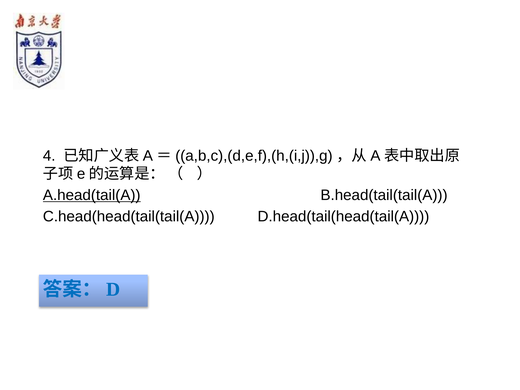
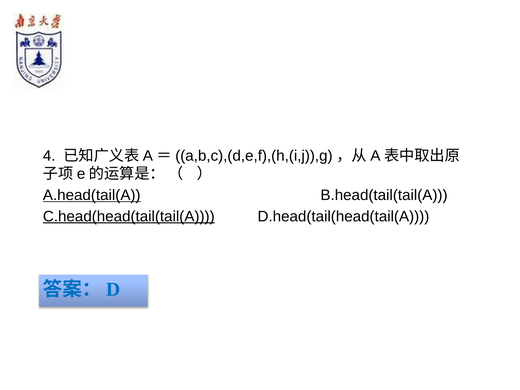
C.head(head(tail(tail(A underline: none -> present (129, 216)
